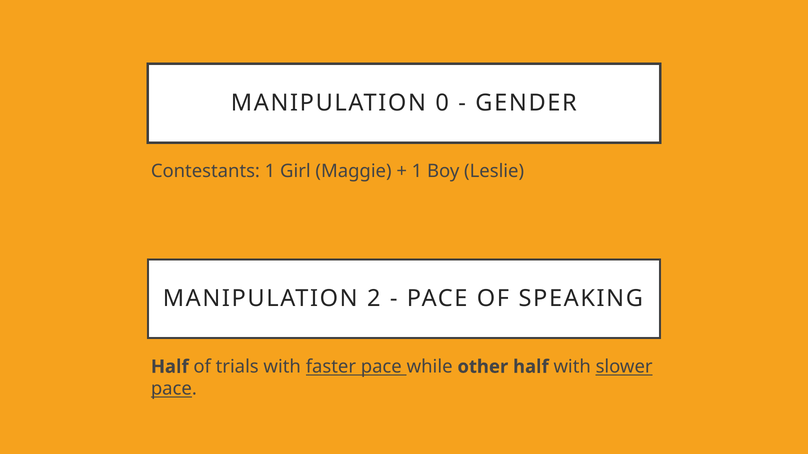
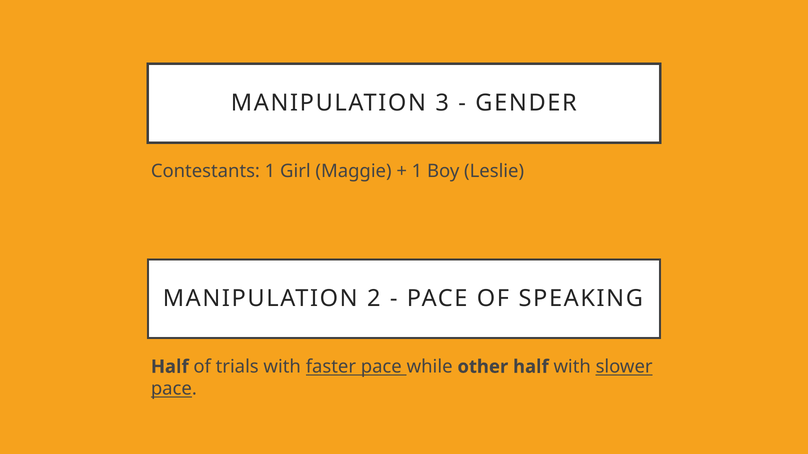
0: 0 -> 3 (442, 103)
